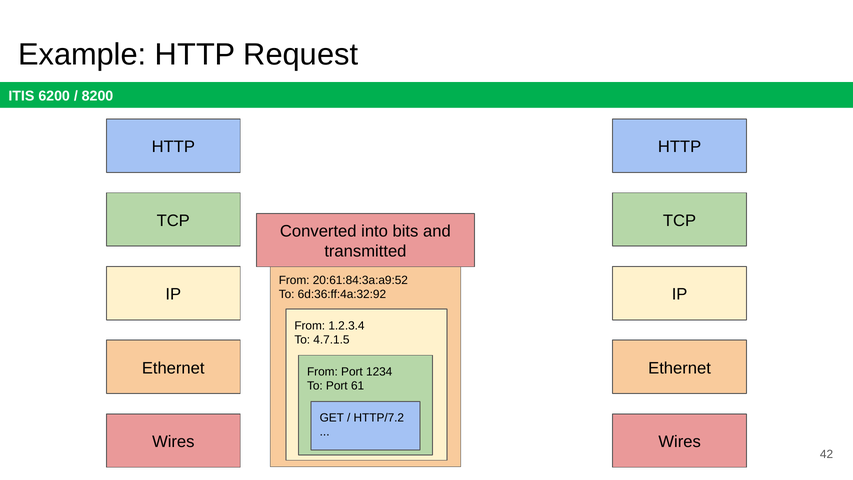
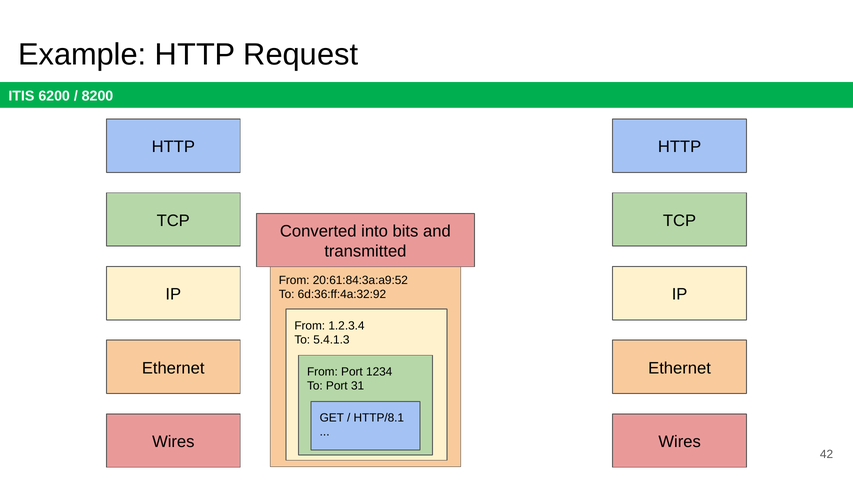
4.7.1.5: 4.7.1.5 -> 5.4.1.3 (331, 340)
61: 61 -> 31 (358, 386)
HTTP/7.2: HTTP/7.2 -> HTTP/8.1 (379, 418)
